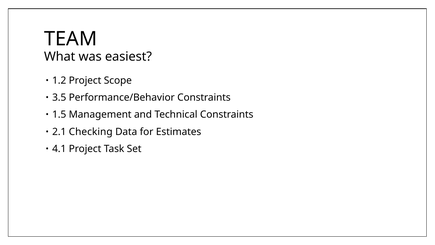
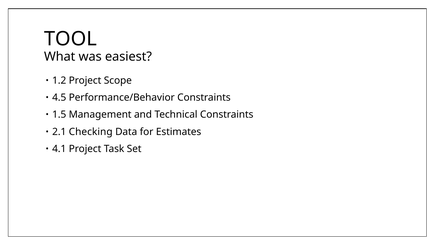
TEAM: TEAM -> TOOL (71, 39)
3.5: 3.5 -> 4.5 (59, 97)
